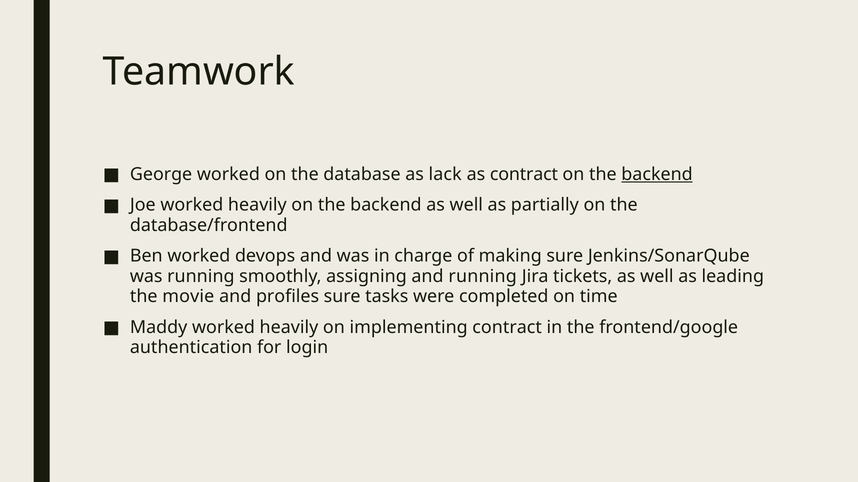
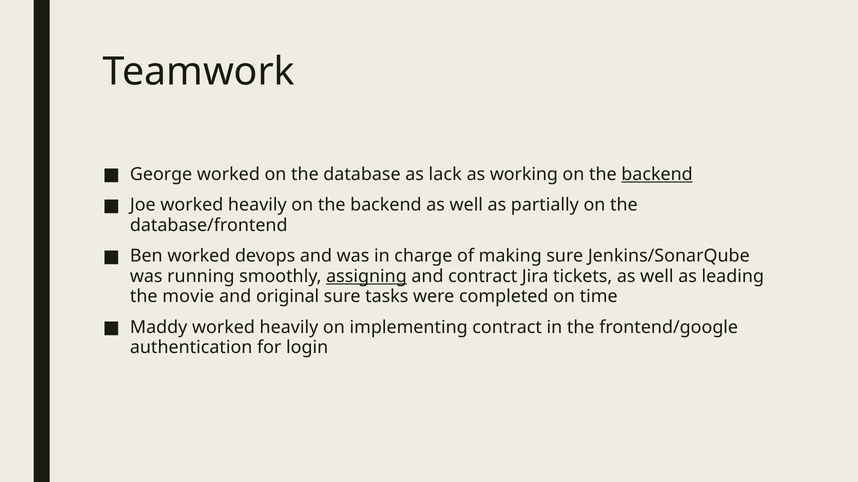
as contract: contract -> working (524, 174)
assigning underline: none -> present (366, 277)
and running: running -> contract (483, 277)
profiles: profiles -> original (288, 297)
